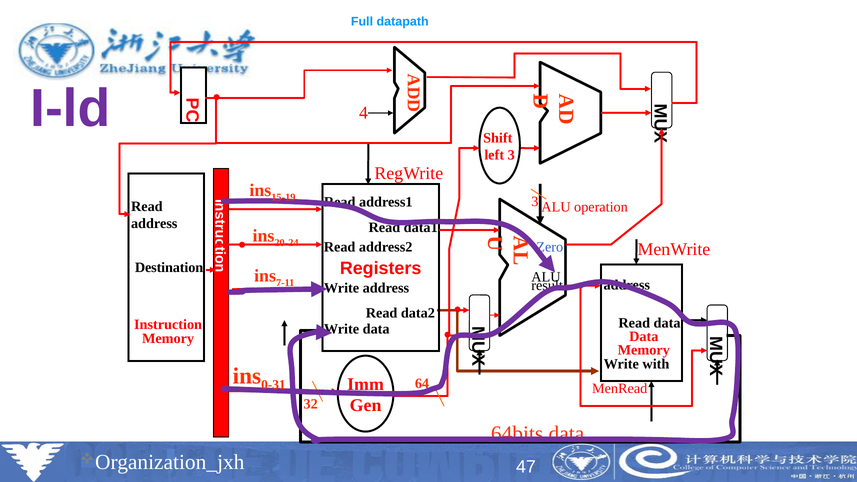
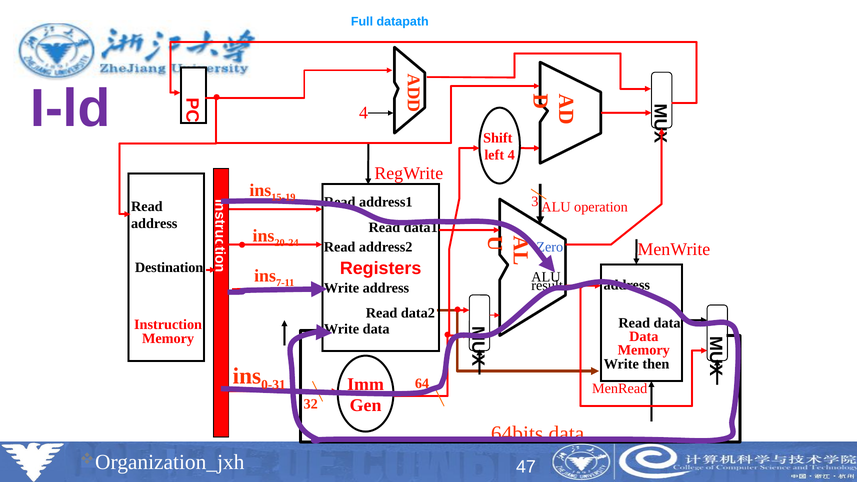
left 3: 3 -> 4 (511, 155)
with: with -> then (656, 364)
